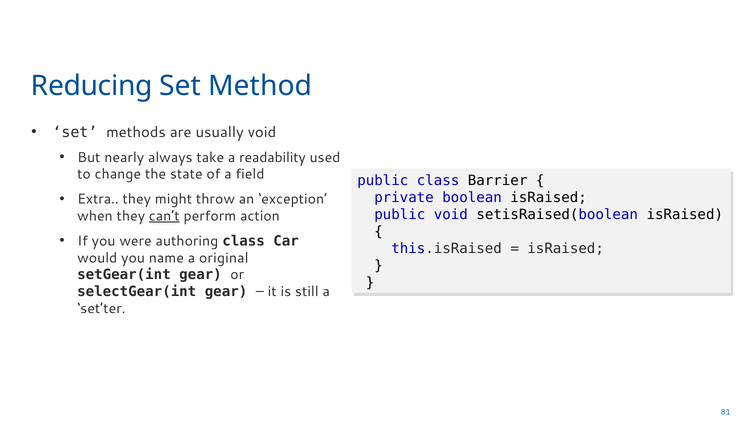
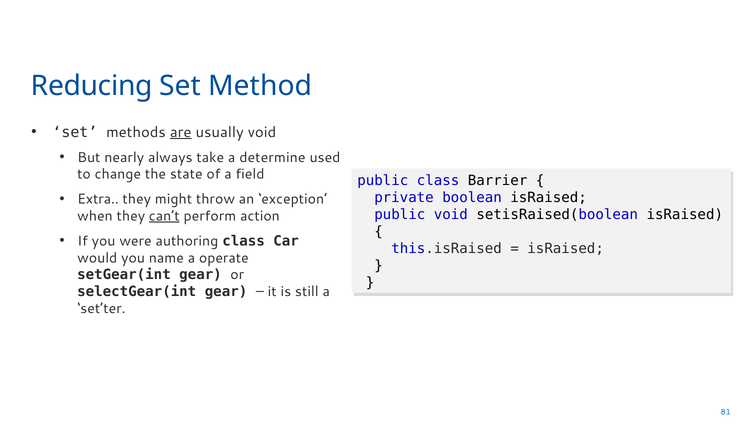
are underline: none -> present (181, 132)
readability: readability -> determine (272, 157)
original: original -> operate (224, 258)
